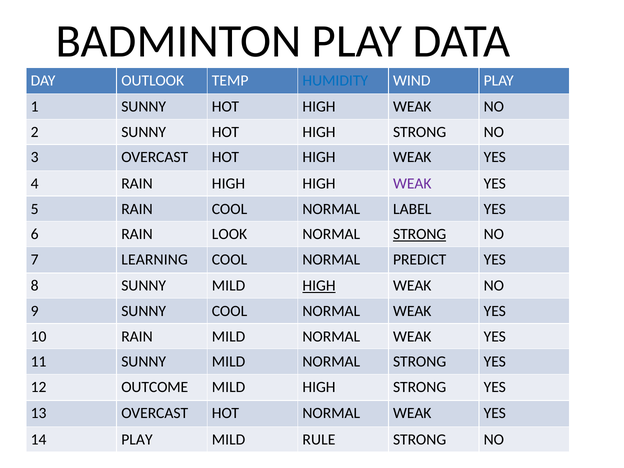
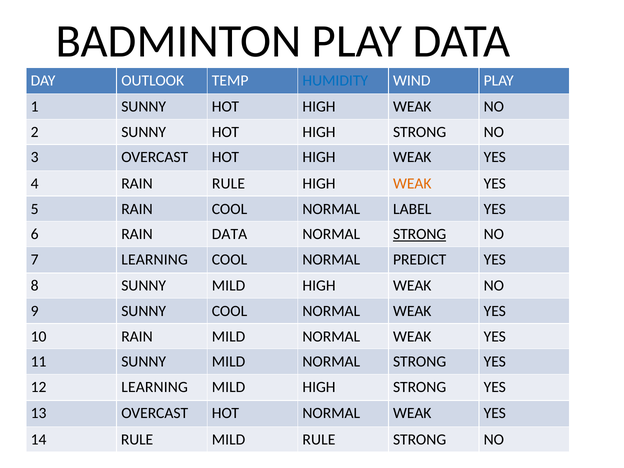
RAIN HIGH: HIGH -> RULE (228, 184)
WEAK colour: purple -> orange (412, 184)
RAIN LOOK: LOOK -> DATA (230, 234)
HIGH underline: present -> none (319, 286)
12 OUTCOME: OUTCOME -> LEARNING (155, 387)
14 PLAY: PLAY -> RULE (137, 439)
